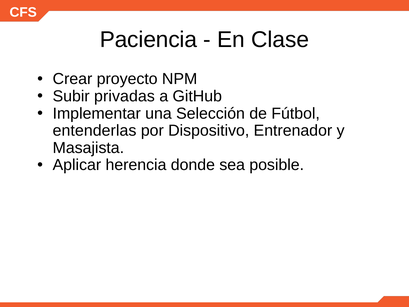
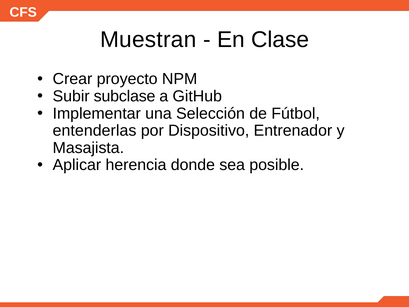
Paciencia: Paciencia -> Muestran (148, 39)
privadas: privadas -> subclase (125, 96)
